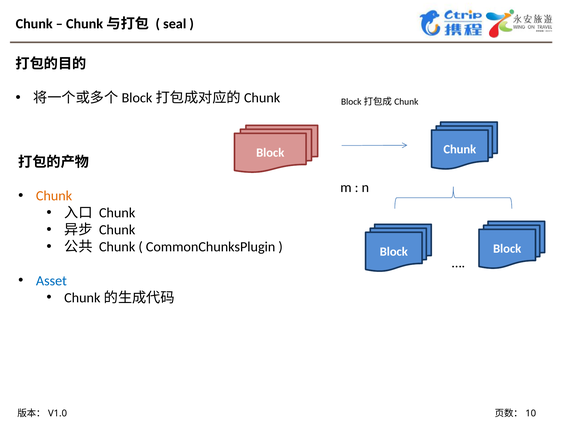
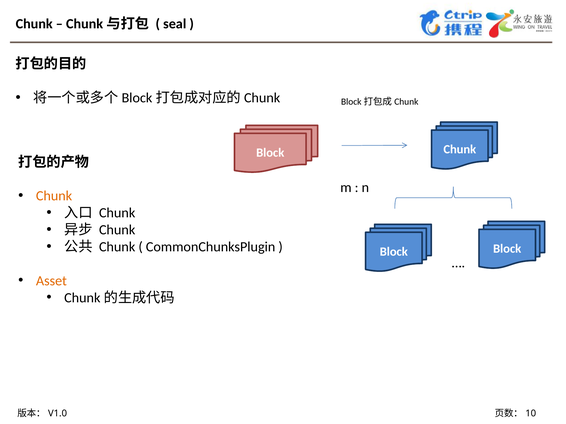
Asset colour: blue -> orange (51, 281)
